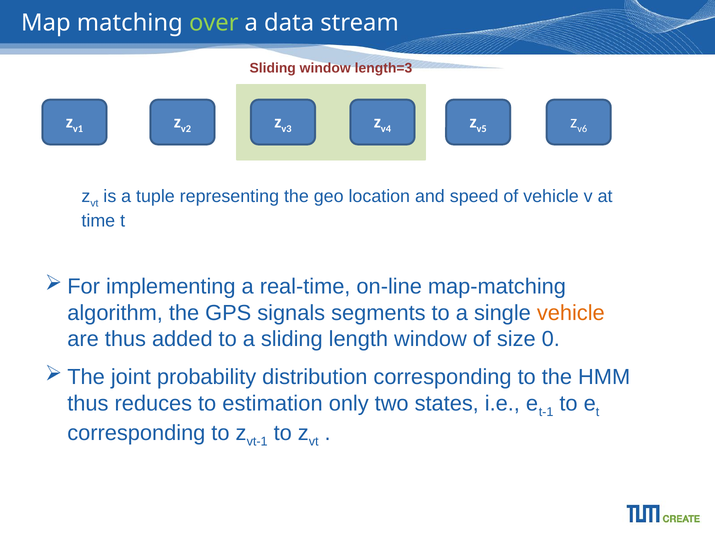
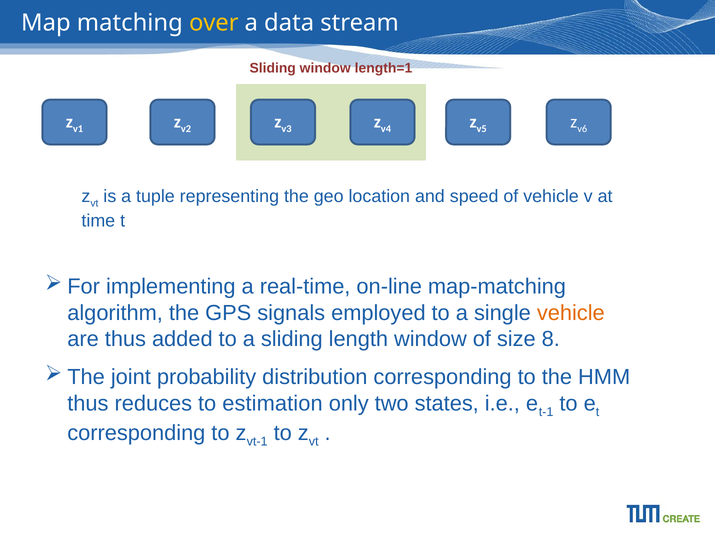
over colour: light green -> yellow (214, 23)
length=3: length=3 -> length=1 (383, 68)
segments: segments -> employed (378, 313)
0: 0 -> 8 (551, 339)
